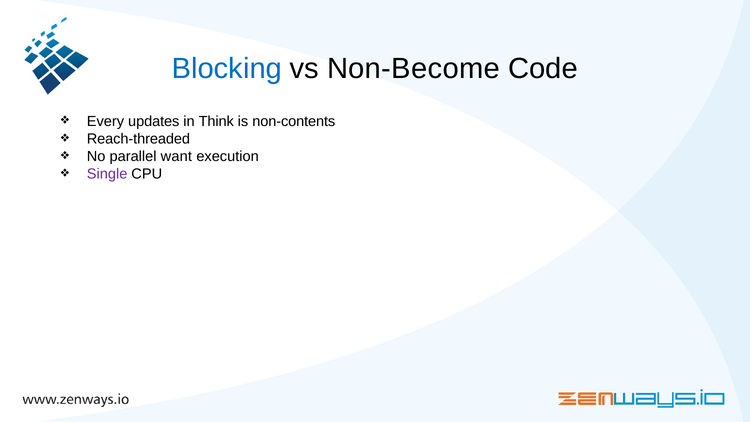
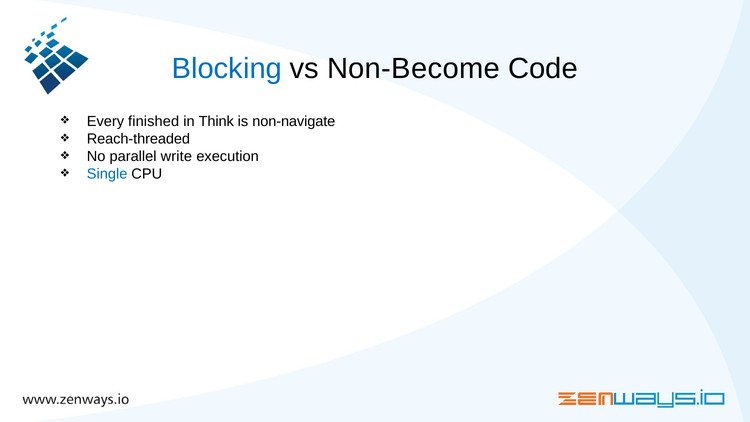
updates: updates -> finished (154, 122)
non-contents: non-contents -> non-navigate (294, 122)
want: want -> write (176, 157)
Single colour: purple -> blue (107, 174)
